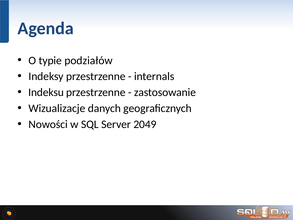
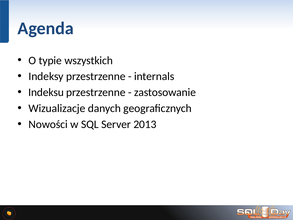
podziałów: podziałów -> wszystkich (89, 60)
2049: 2049 -> 2013 (145, 124)
